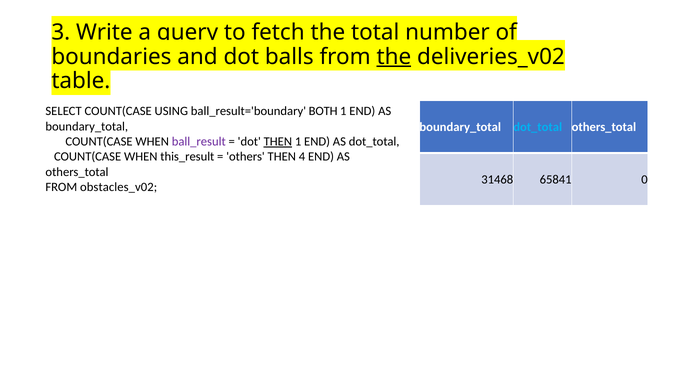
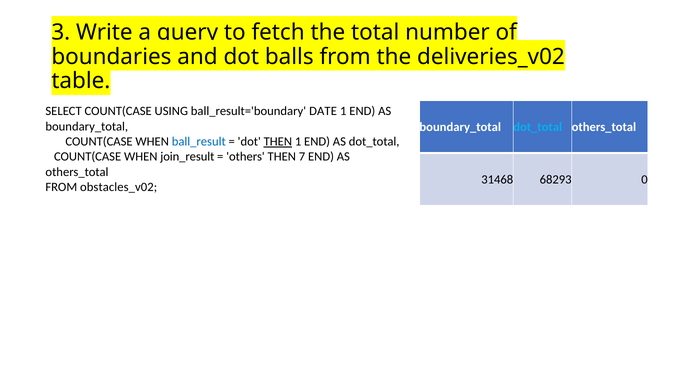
the underline: present -> none (394, 57)
BOTH: BOTH -> DATE (323, 111)
ball_result colour: purple -> blue (199, 142)
this_result: this_result -> join_result (187, 157)
4: 4 -> 7 (302, 157)
65841: 65841 -> 68293 (556, 179)
